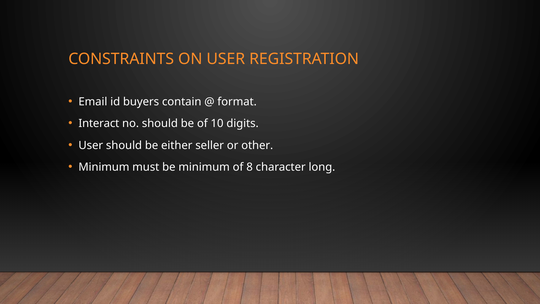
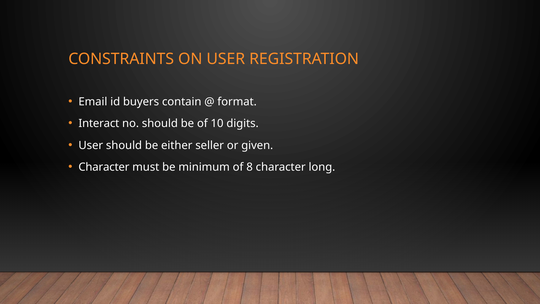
other: other -> given (257, 145)
Minimum: Minimum -> Character (104, 167)
